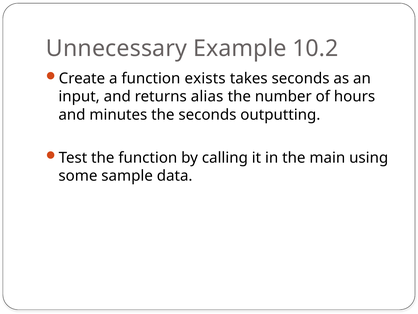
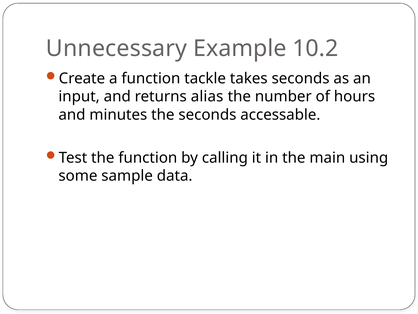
exists: exists -> tackle (205, 78)
outputting: outputting -> accessable (280, 115)
